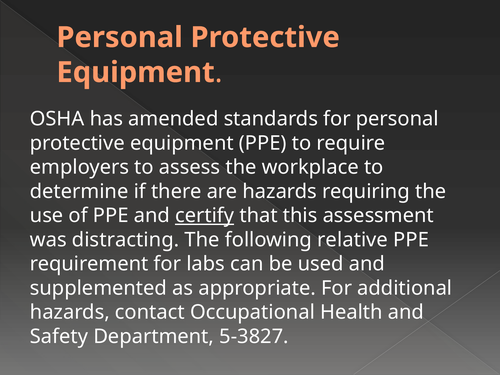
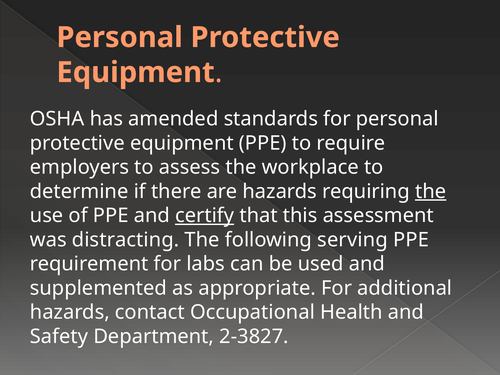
the underline: none -> present (431, 191)
relative: relative -> serving (353, 240)
5-3827: 5-3827 -> 2-3827 (254, 336)
